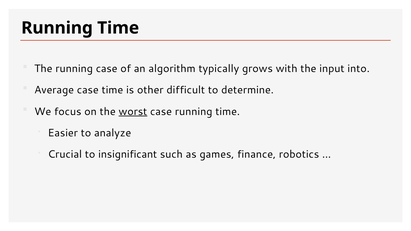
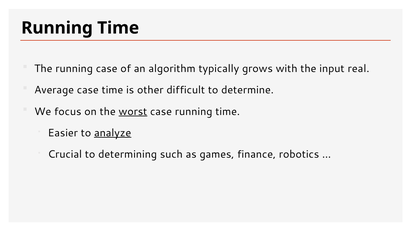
into: into -> real (359, 69)
analyze underline: none -> present (113, 133)
insignificant: insignificant -> determining (128, 154)
